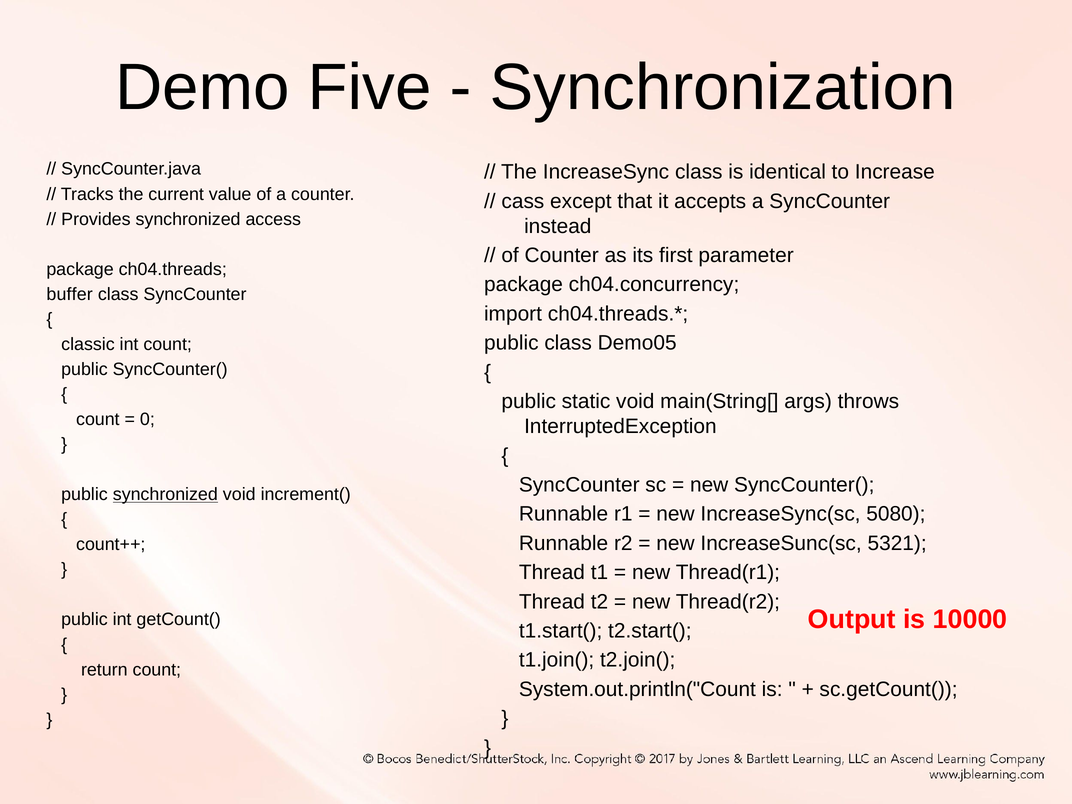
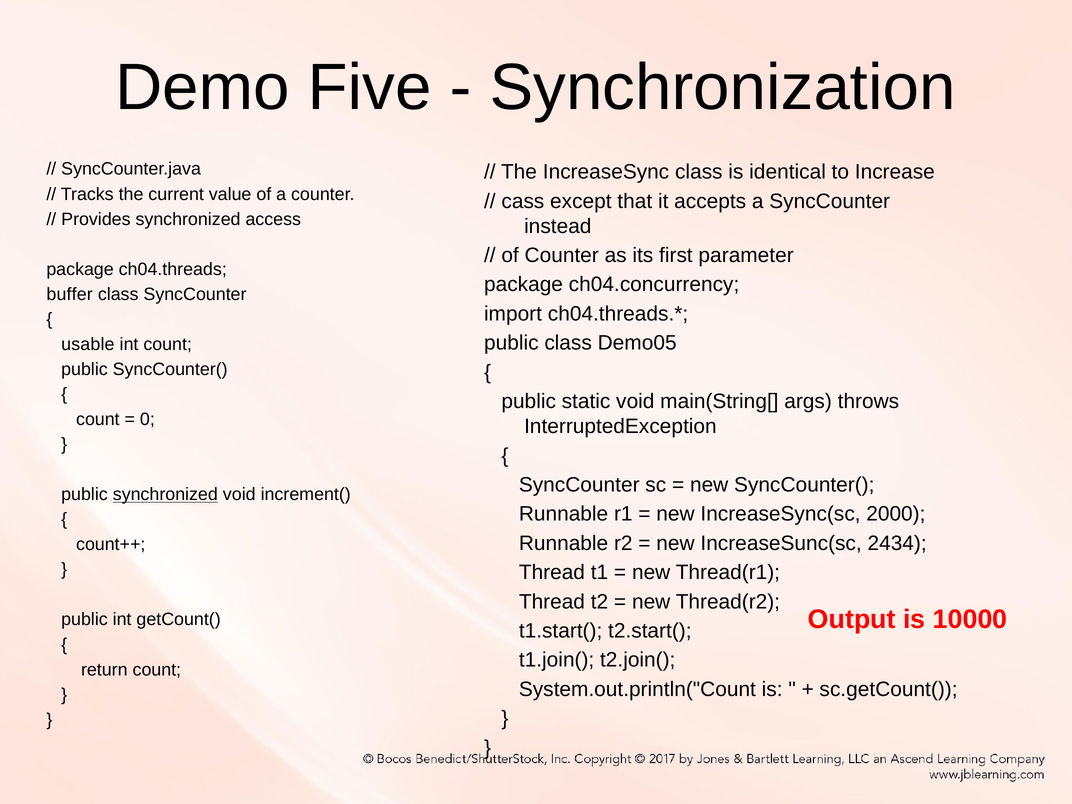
classic: classic -> usable (88, 344)
5080: 5080 -> 2000 (896, 514)
5321: 5321 -> 2434 (897, 543)
